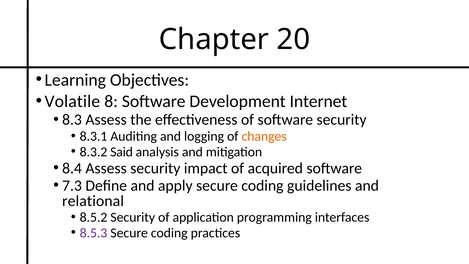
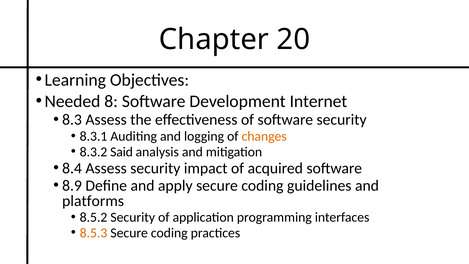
Volatile: Volatile -> Needed (72, 101)
7.3: 7.3 -> 8.9 (72, 186)
relational: relational -> platforms (93, 201)
8.5.3 colour: purple -> orange (94, 233)
